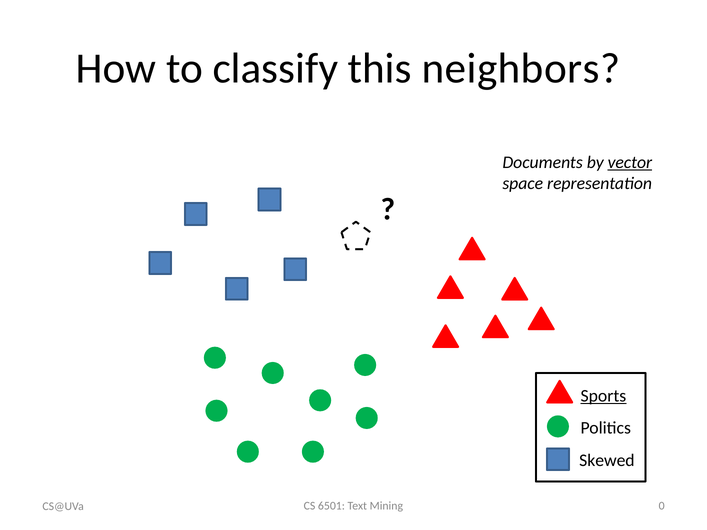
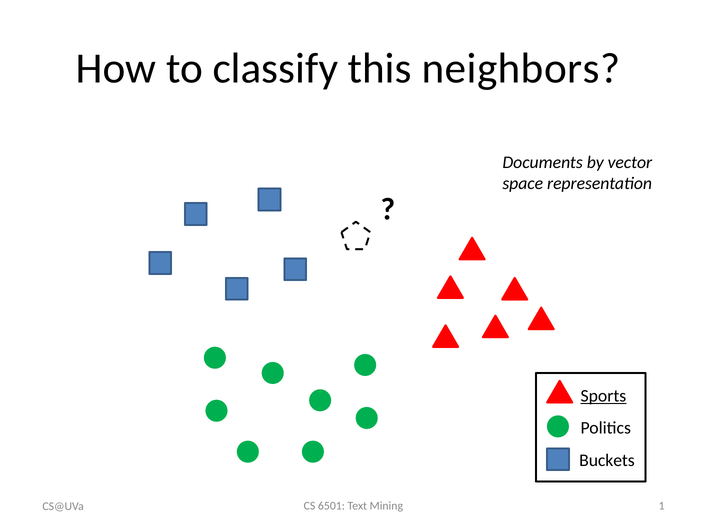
vector underline: present -> none (630, 163)
Skewed: Skewed -> Buckets (607, 461)
0: 0 -> 1 (662, 506)
